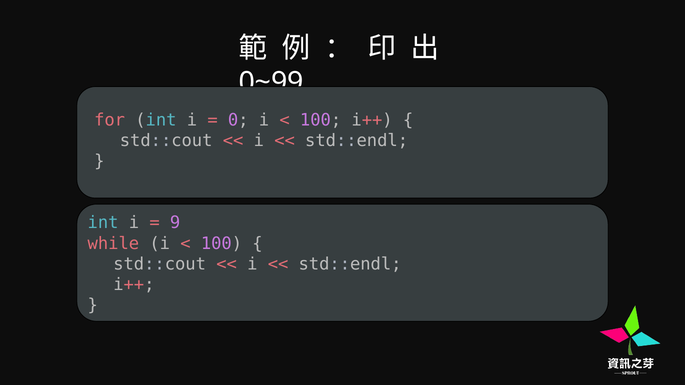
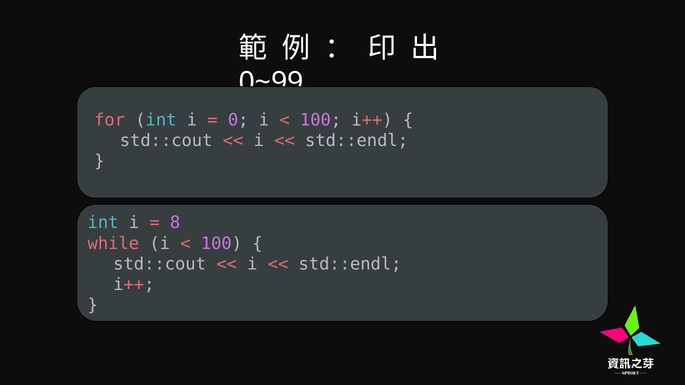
9: 9 -> 8 (175, 223)
